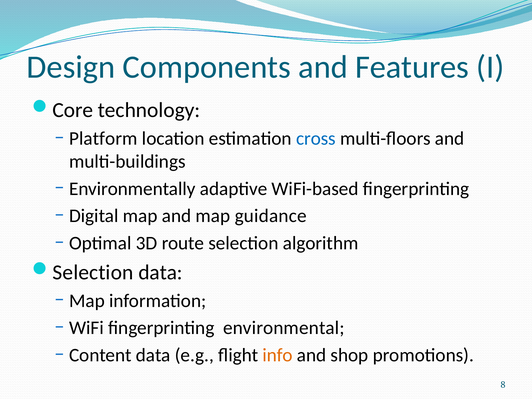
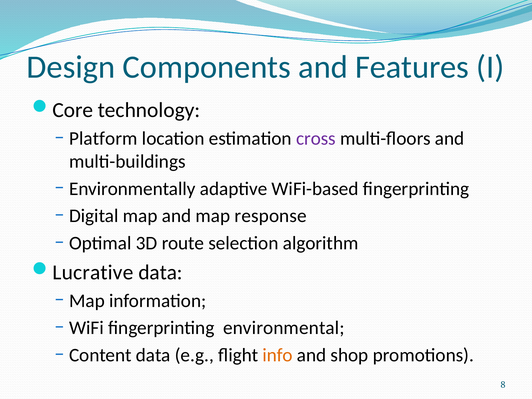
cross colour: blue -> purple (316, 138)
guidance: guidance -> response (271, 216)
Selection: Selection -> Lucrative (93, 272)
